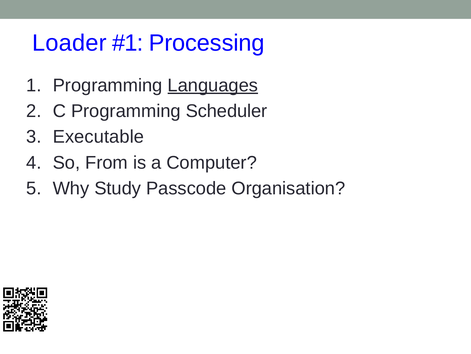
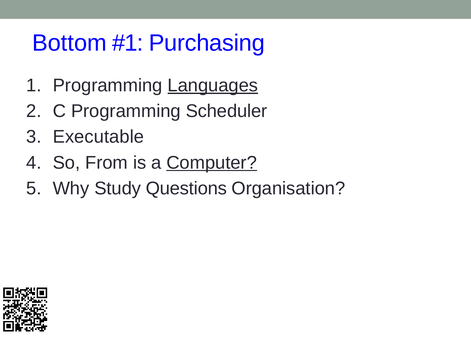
Loader: Loader -> Bottom (69, 43)
Processing: Processing -> Purchasing (207, 43)
Computer underline: none -> present (212, 162)
Passcode: Passcode -> Questions (186, 188)
